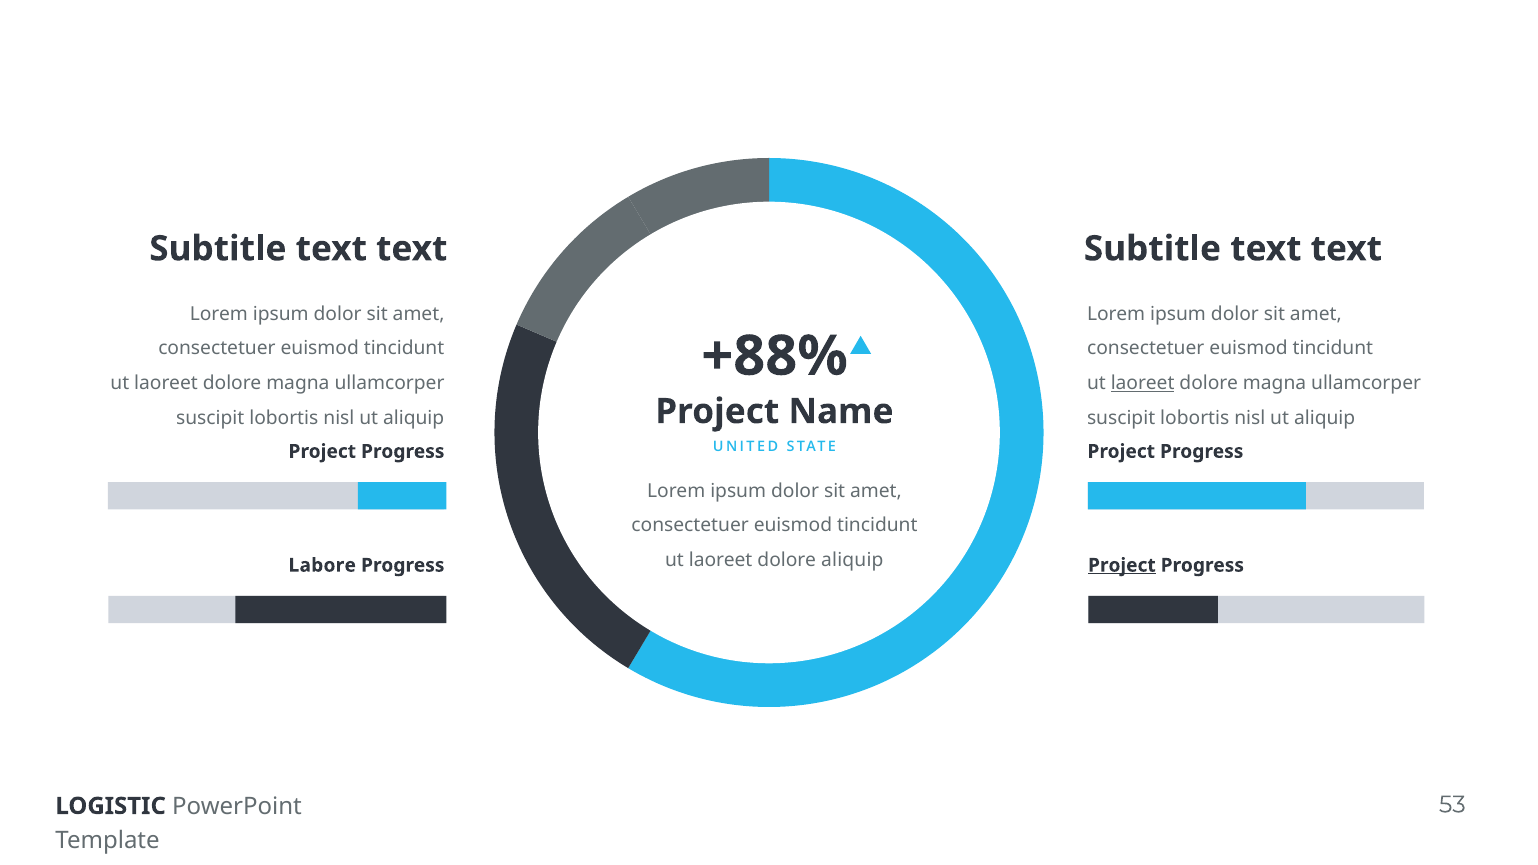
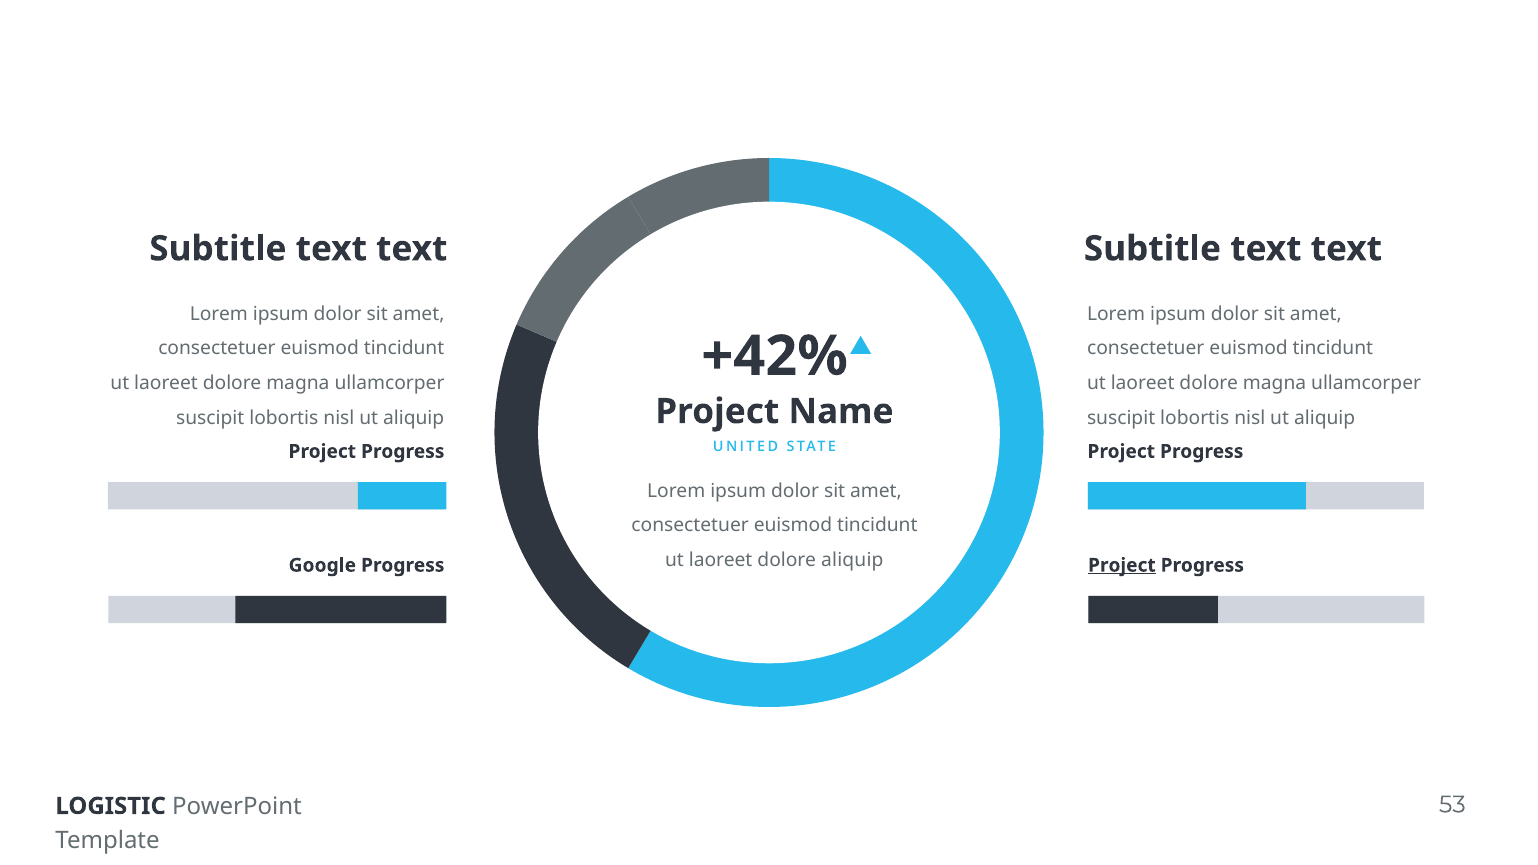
+88%: +88% -> +42% (775, 356)
laoreet underline: present -> none (1143, 383)
Labore: Labore -> Google (322, 565)
